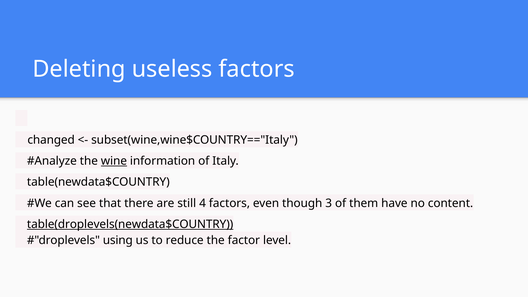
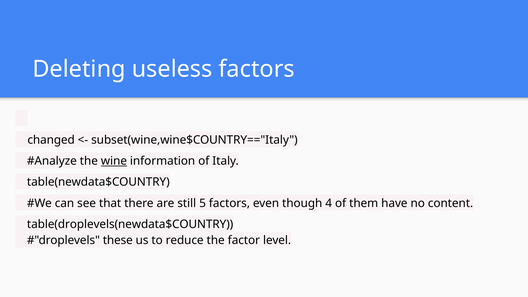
4: 4 -> 5 (203, 203)
3: 3 -> 4 (329, 203)
table(droplevels(newdata$COUNTRY underline: present -> none (130, 224)
using: using -> these (118, 240)
